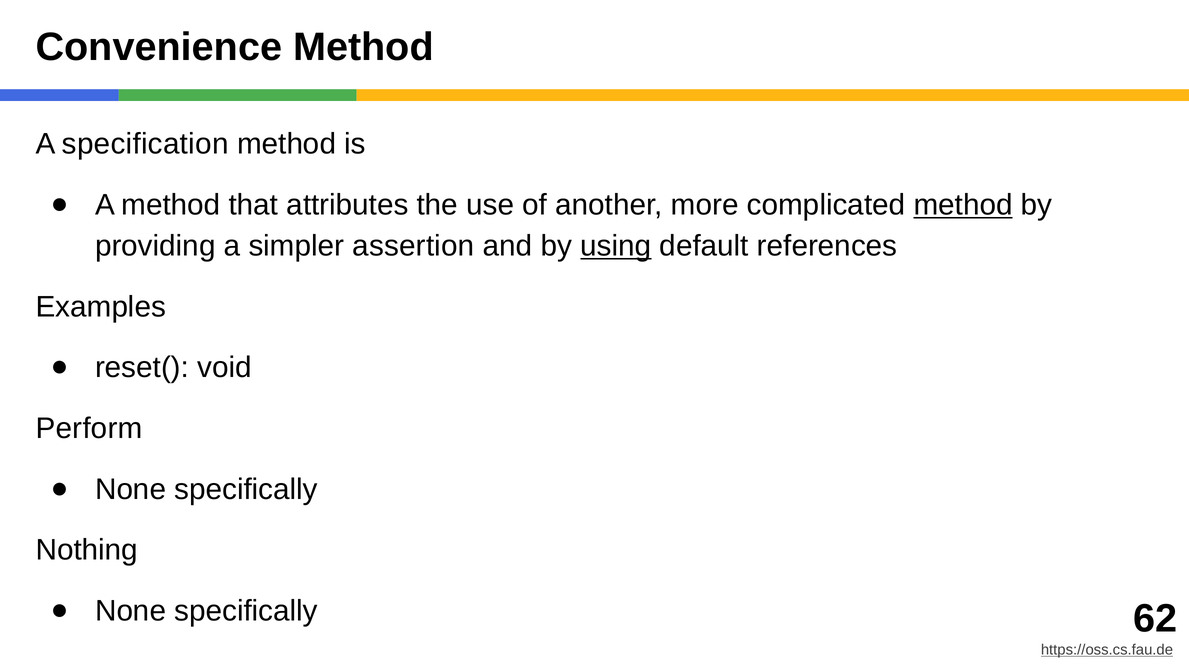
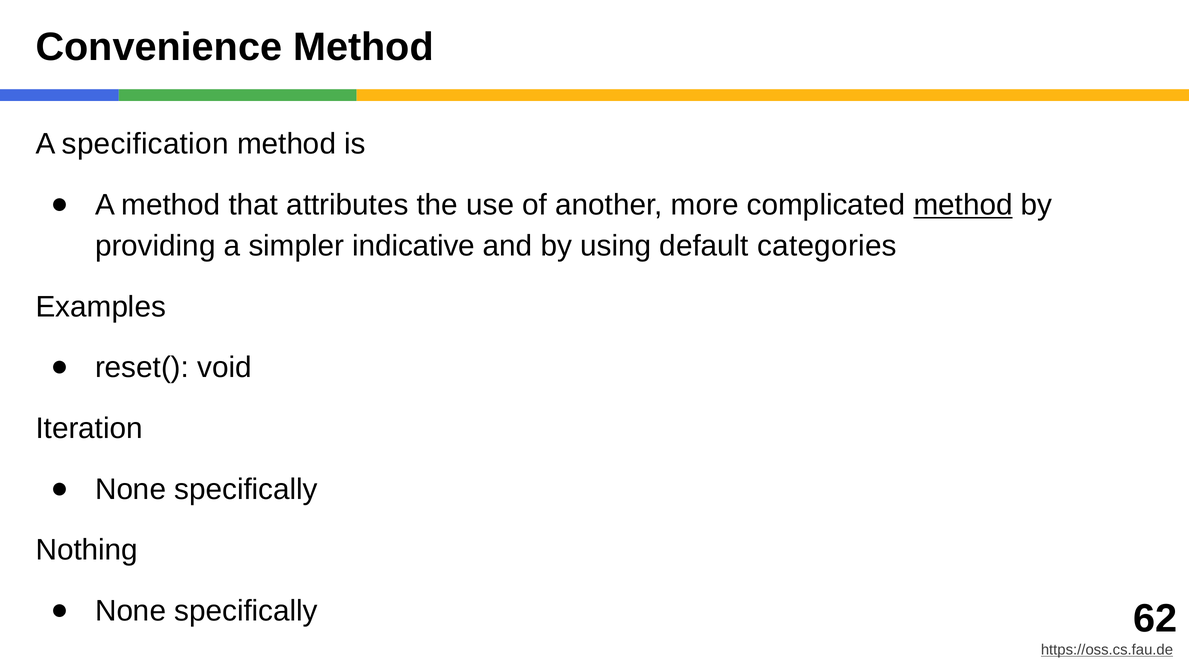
assertion: assertion -> indicative (414, 246)
using underline: present -> none (616, 246)
references: references -> categories (827, 246)
Perform: Perform -> Iteration (89, 428)
